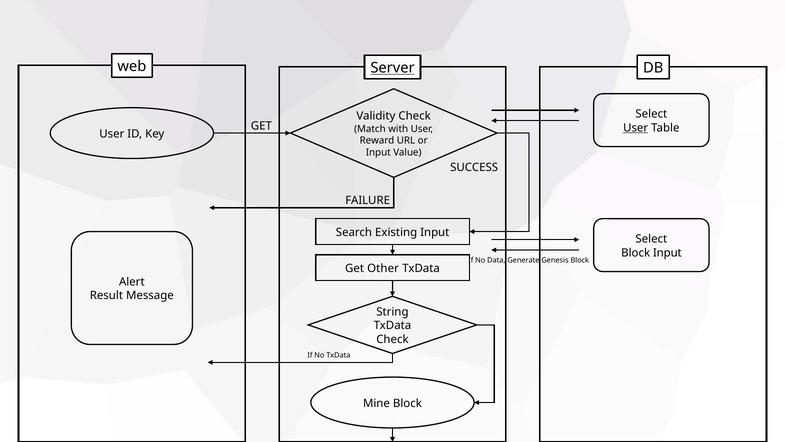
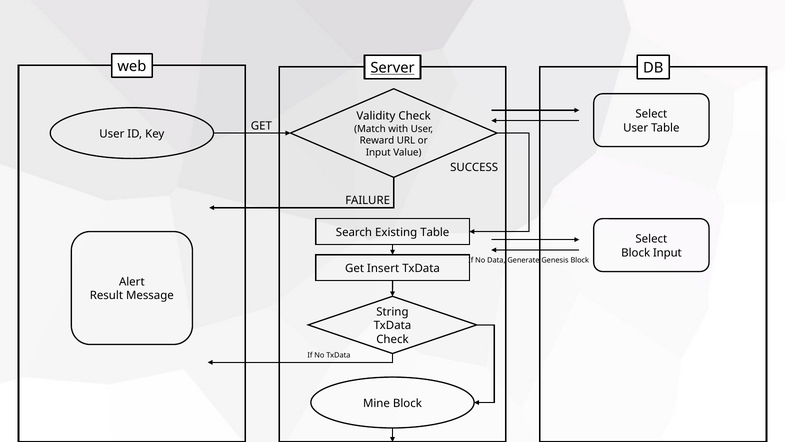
User underline: present -> none (636, 128)
Existing Input: Input -> Table (435, 232)
Other: Other -> Insert (383, 268)
